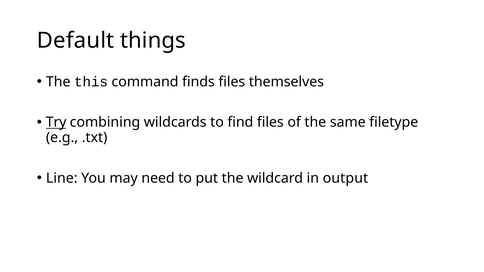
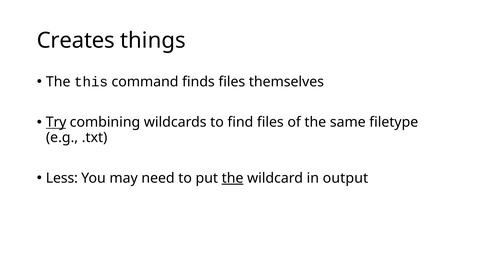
Default: Default -> Creates (76, 41)
Line: Line -> Less (62, 178)
the underline: none -> present (233, 178)
